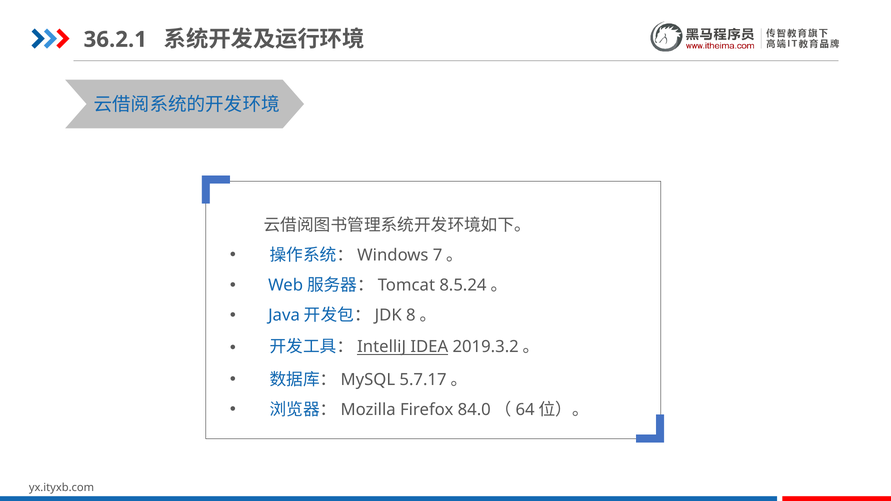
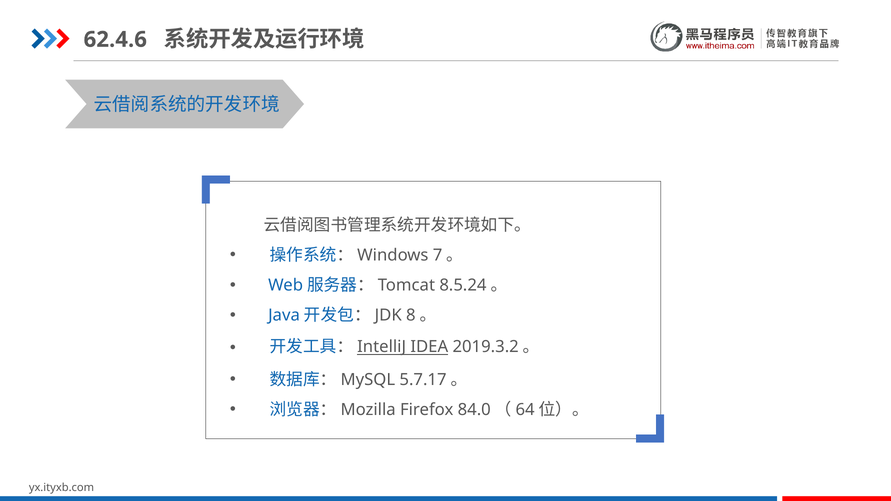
36.2.1: 36.2.1 -> 62.4.6 (115, 40)
